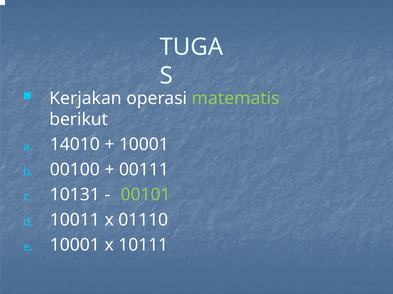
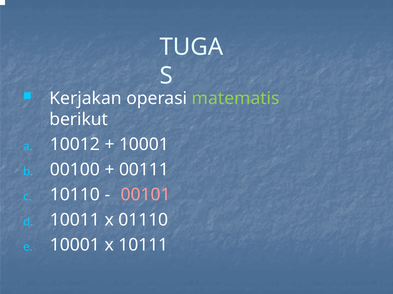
14010: 14010 -> 10012 (75, 145)
10131: 10131 -> 10110 (75, 195)
00101 colour: light green -> pink (146, 195)
